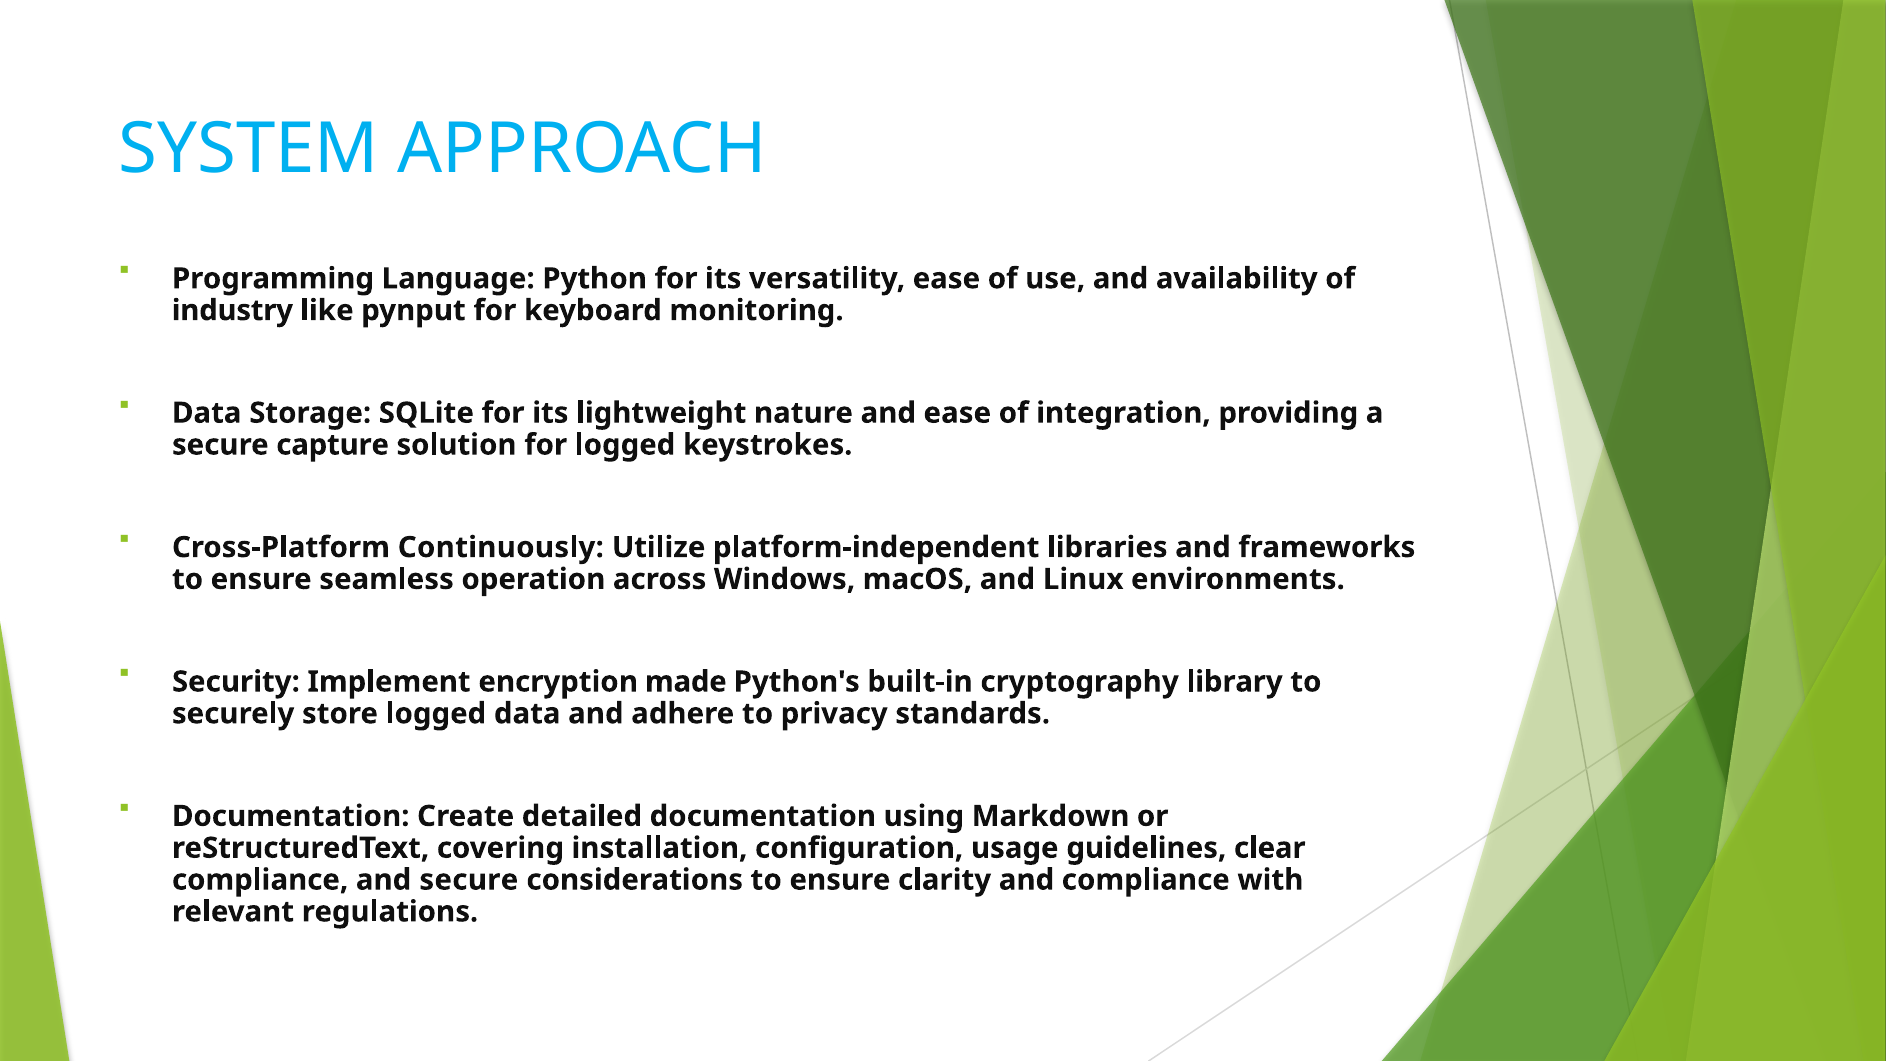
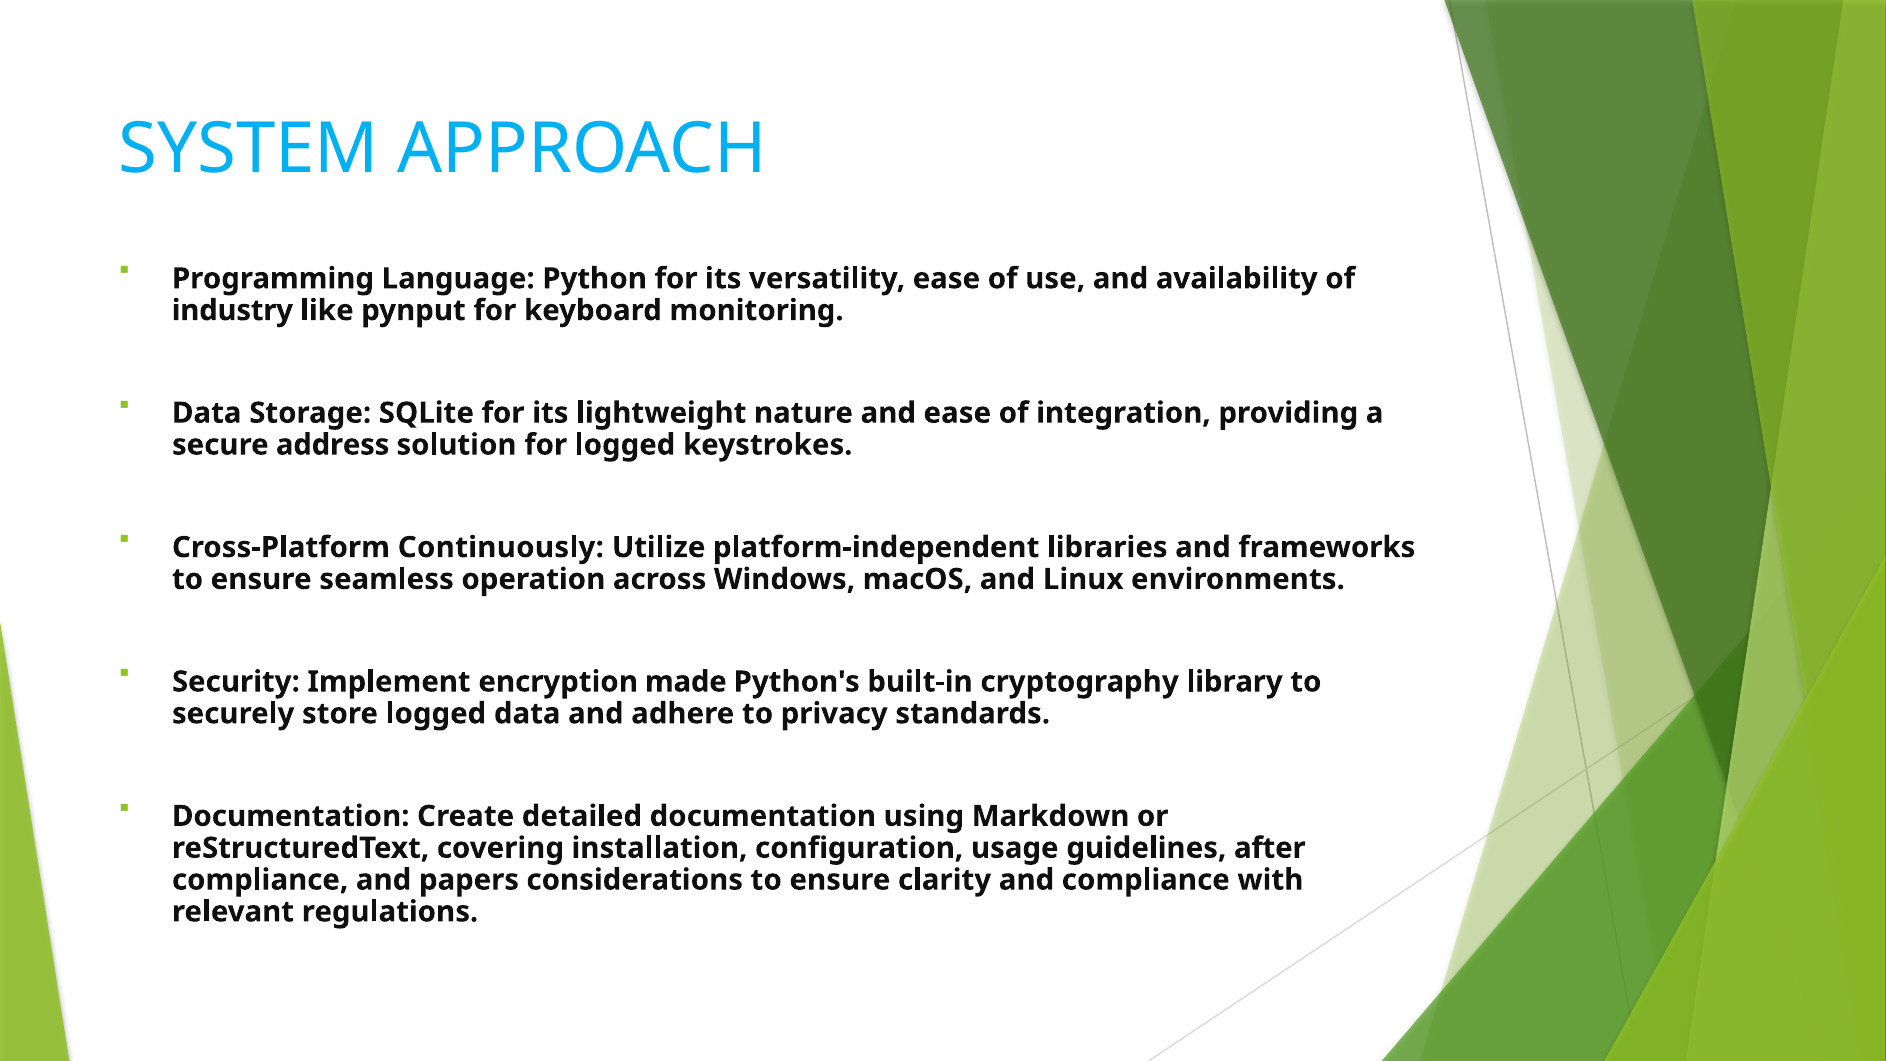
capture: capture -> address (333, 445)
clear: clear -> after (1270, 848)
and secure: secure -> papers (469, 880)
